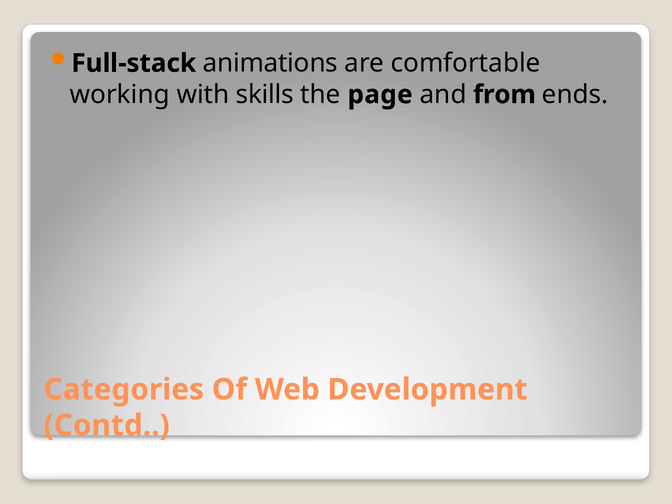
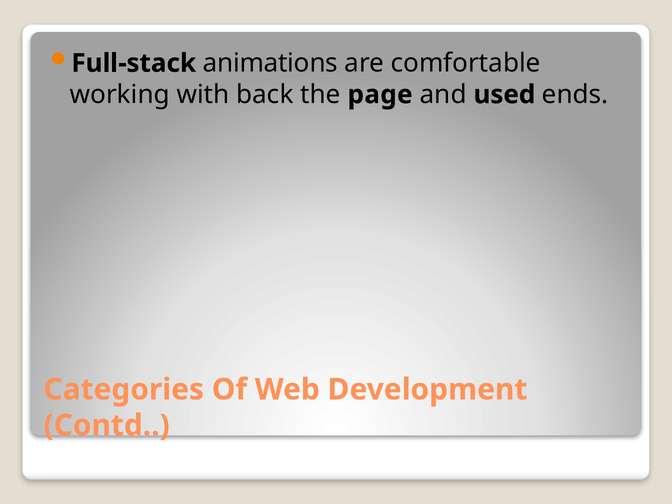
skills: skills -> back (265, 95)
from: from -> used (504, 95)
